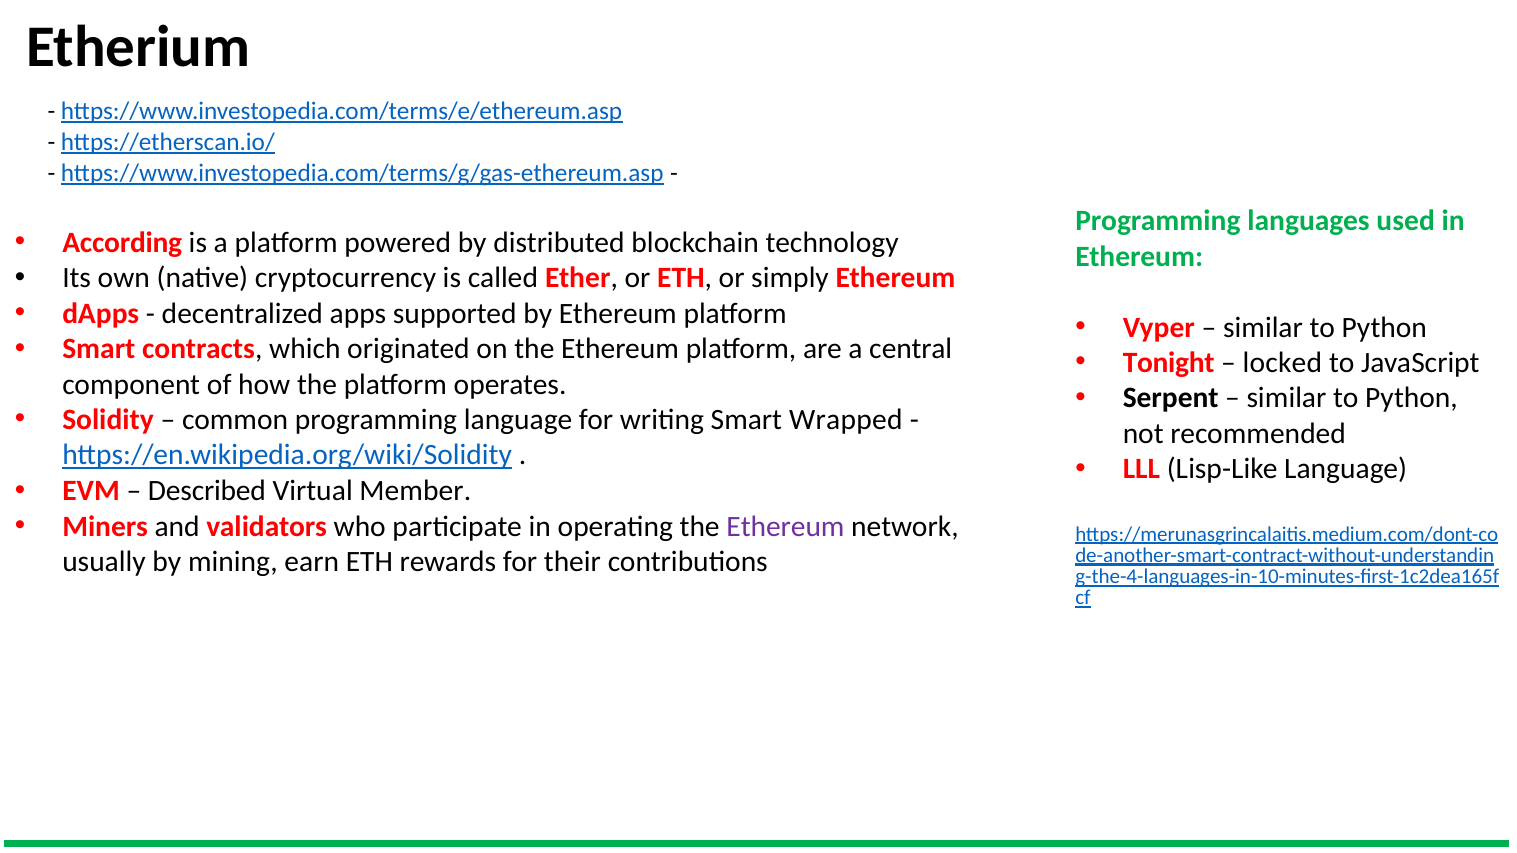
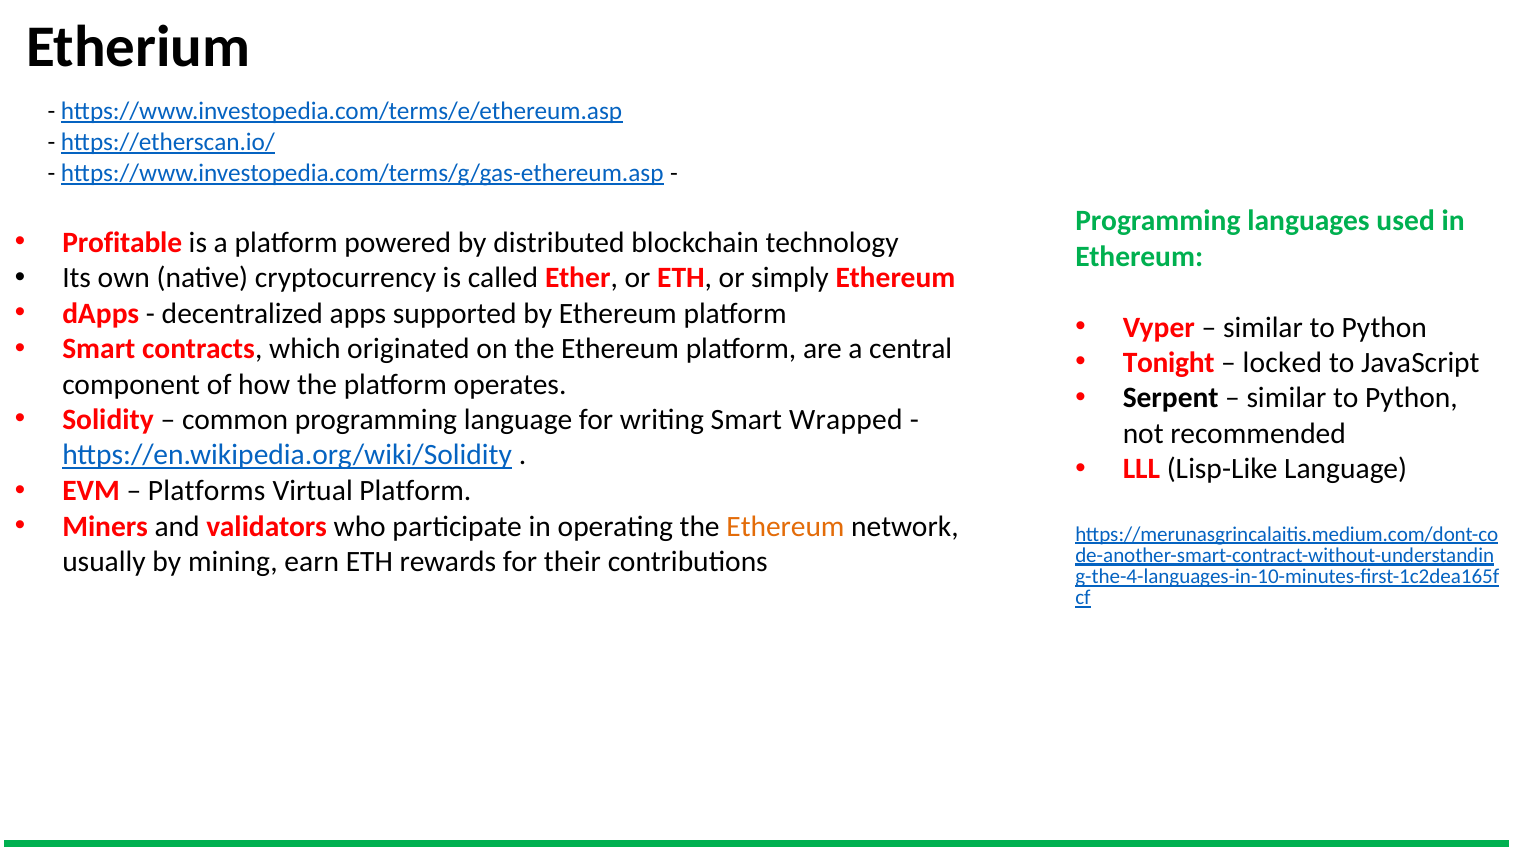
According: According -> Profitable (122, 243)
Described: Described -> Platforms (207, 491)
Virtual Member: Member -> Platform (415, 491)
Ethereum colour: purple -> orange (785, 527)
